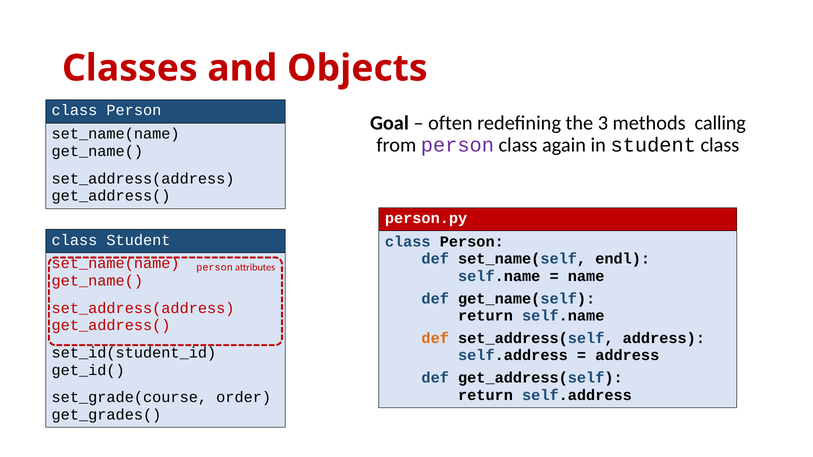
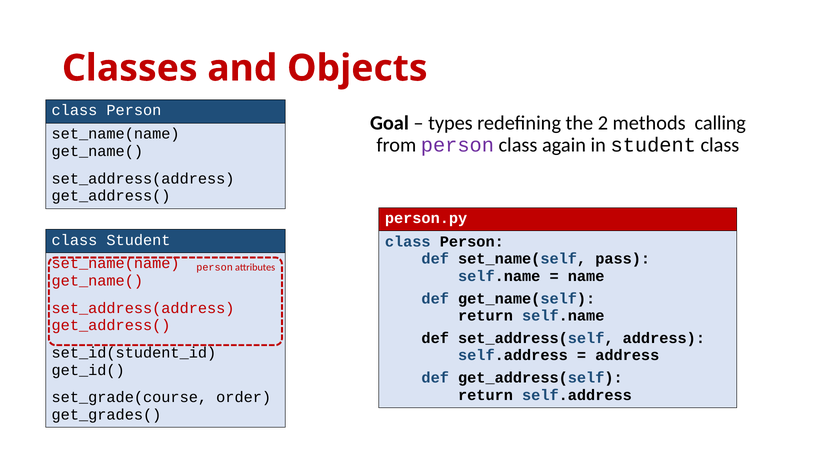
often: often -> types (450, 123)
3: 3 -> 2 (603, 123)
endl: endl -> pass (623, 259)
def colour: orange -> black (435, 338)
